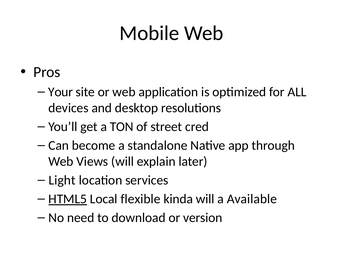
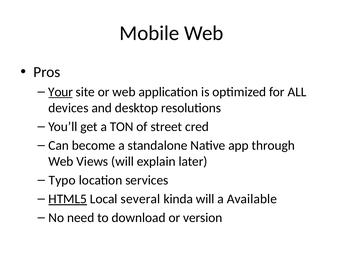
Your underline: none -> present (61, 92)
Light: Light -> Typo (62, 180)
flexible: flexible -> several (140, 198)
